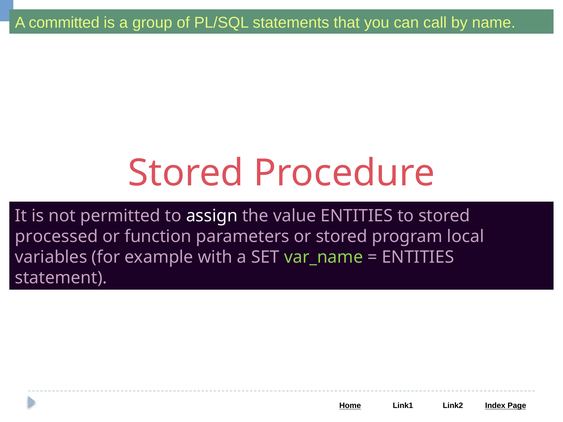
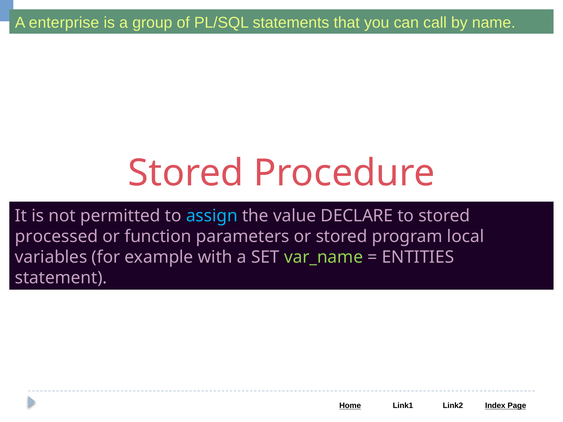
committed: committed -> enterprise (64, 23)
assign colour: white -> light blue (212, 216)
value ENTITIES: ENTITIES -> DECLARE (357, 216)
